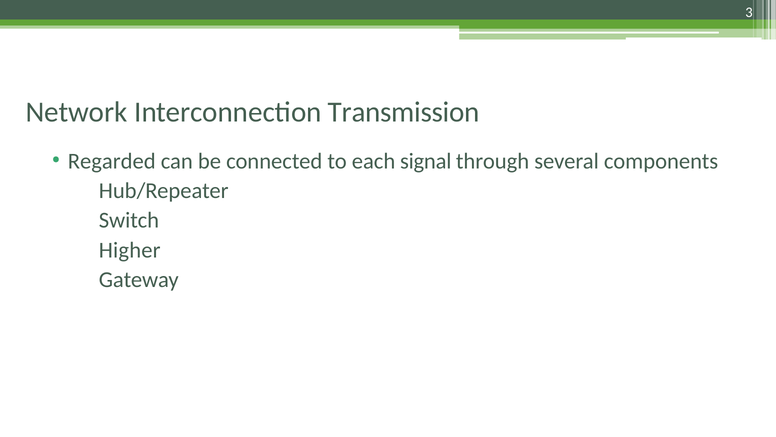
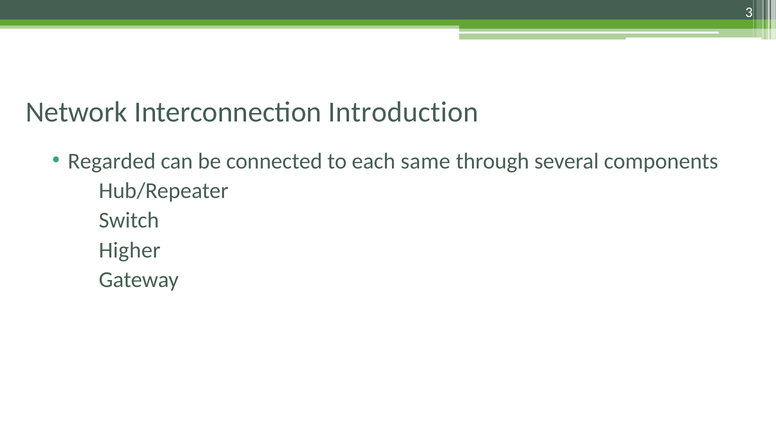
Transmission: Transmission -> Introduction (403, 112)
signal: signal -> same (426, 161)
